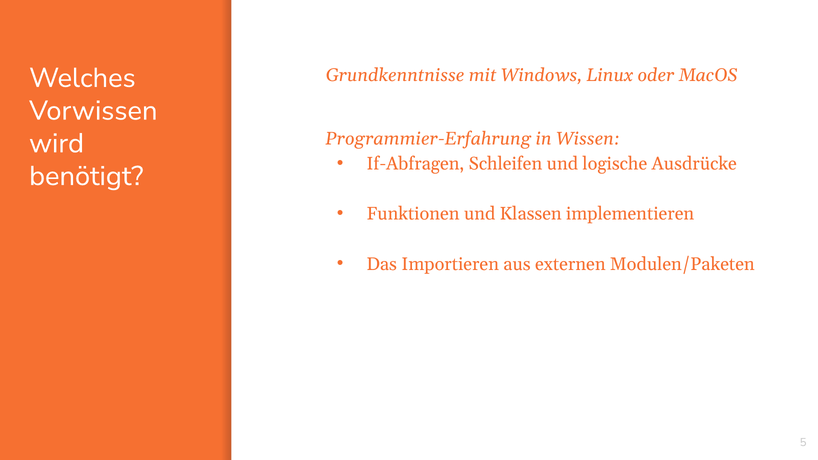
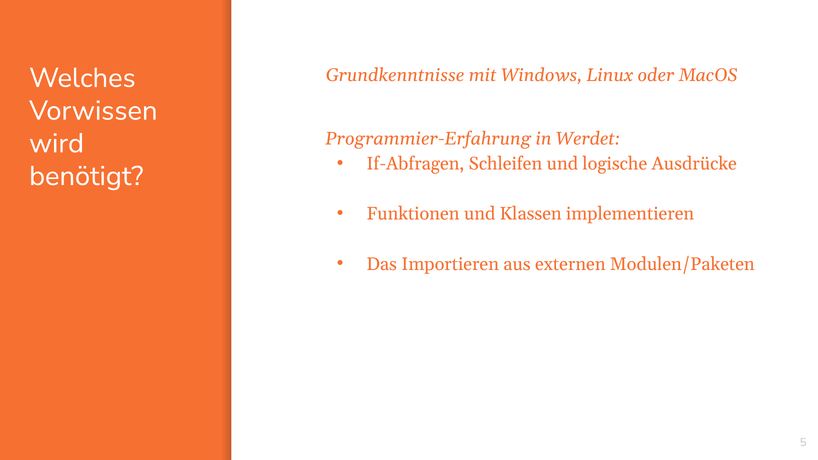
Wissen: Wissen -> Werdet (588, 139)
